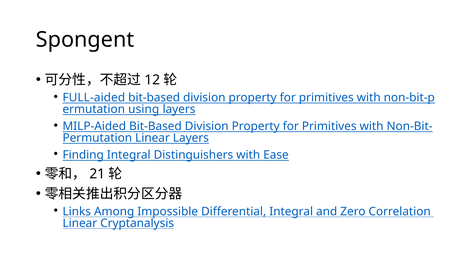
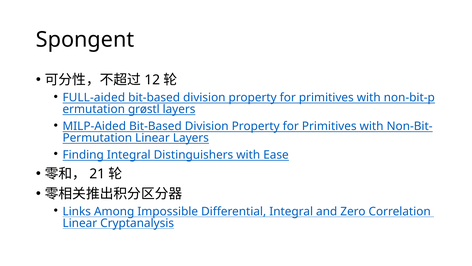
using: using -> grøstl (144, 109)
